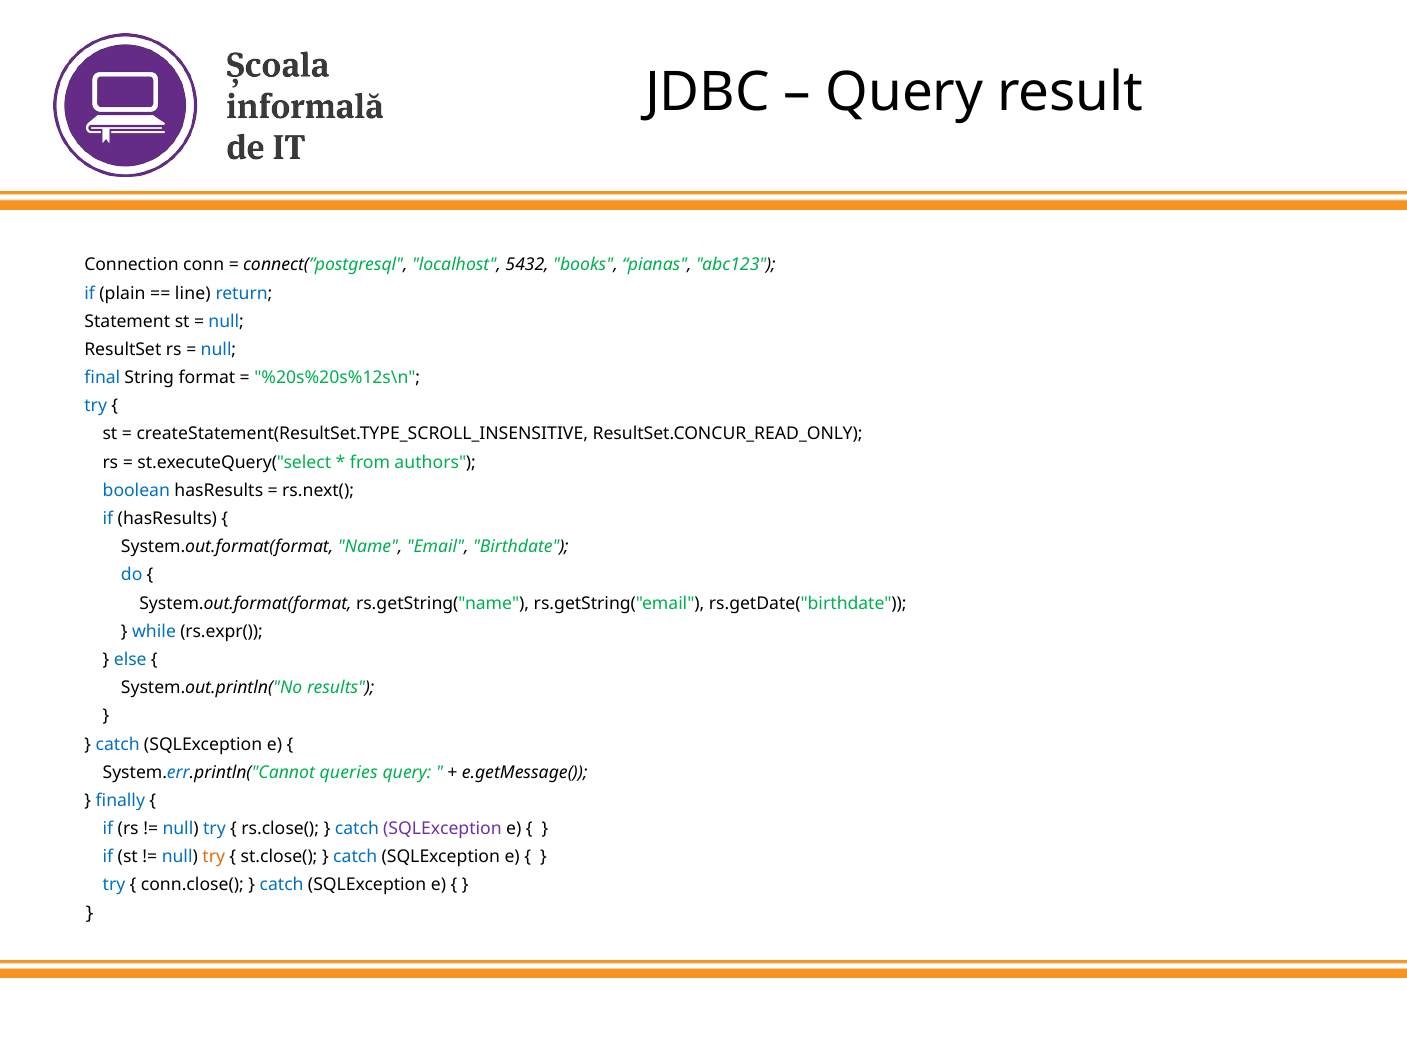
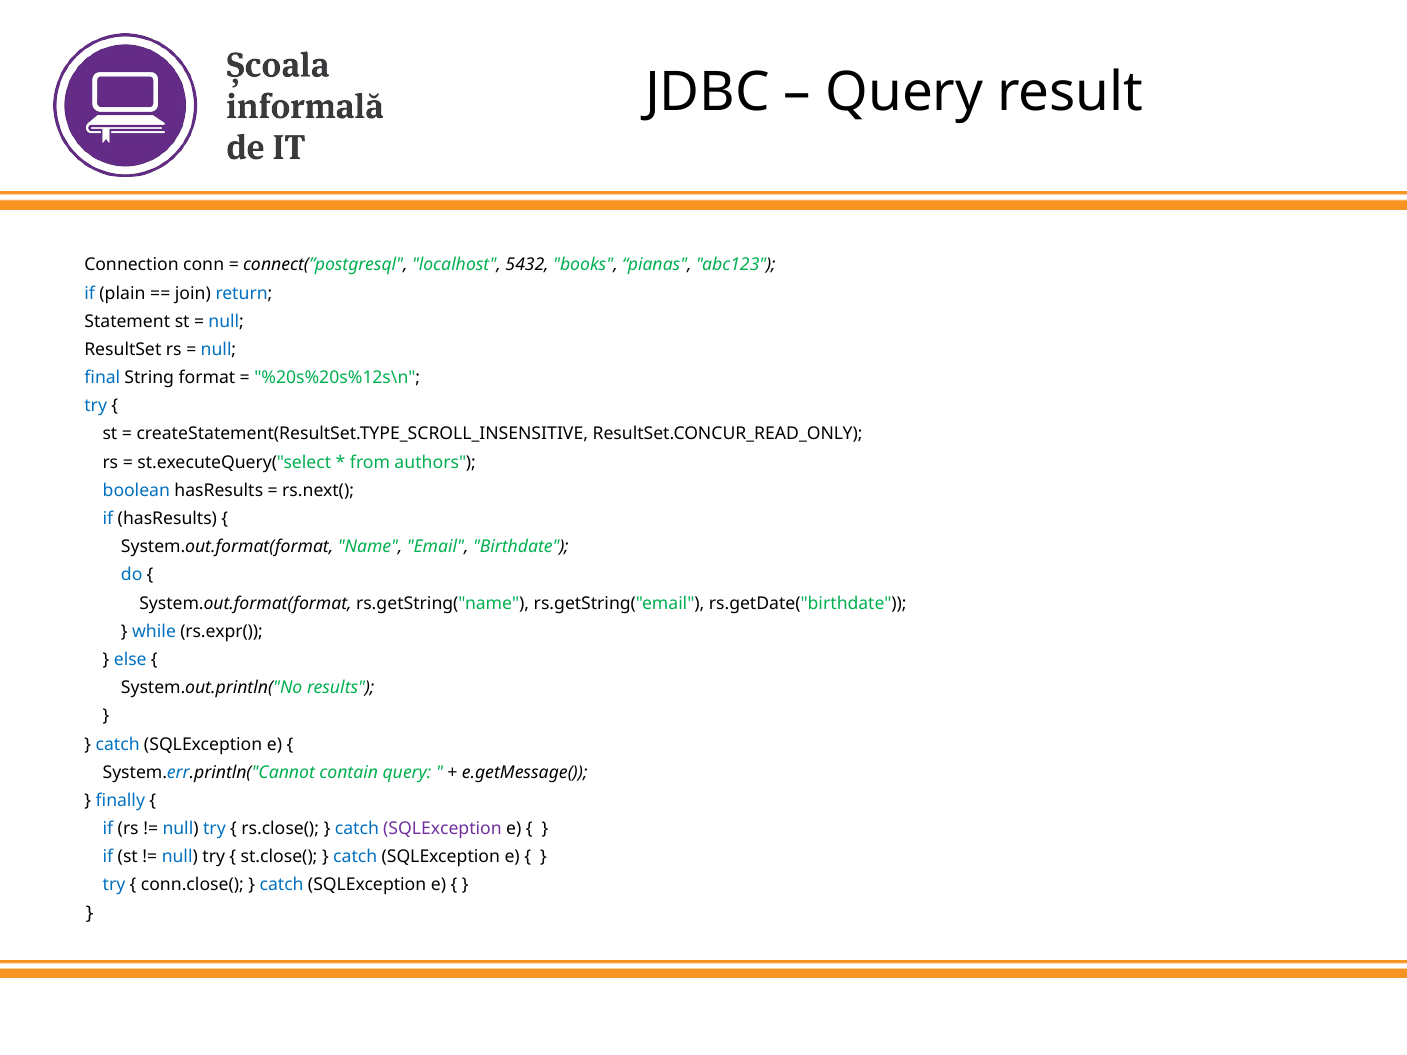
line: line -> join (193, 293)
queries: queries -> contain (349, 773)
try colour: orange -> black (214, 857)
